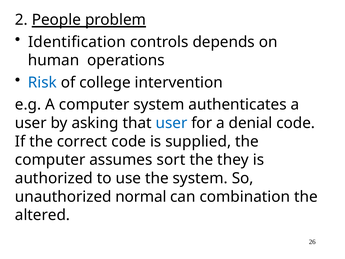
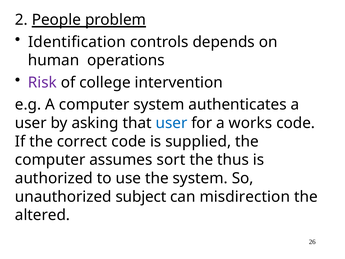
Risk colour: blue -> purple (42, 82)
denial: denial -> works (250, 123)
they: they -> thus (233, 160)
normal: normal -> subject (141, 197)
combination: combination -> misdirection (245, 197)
